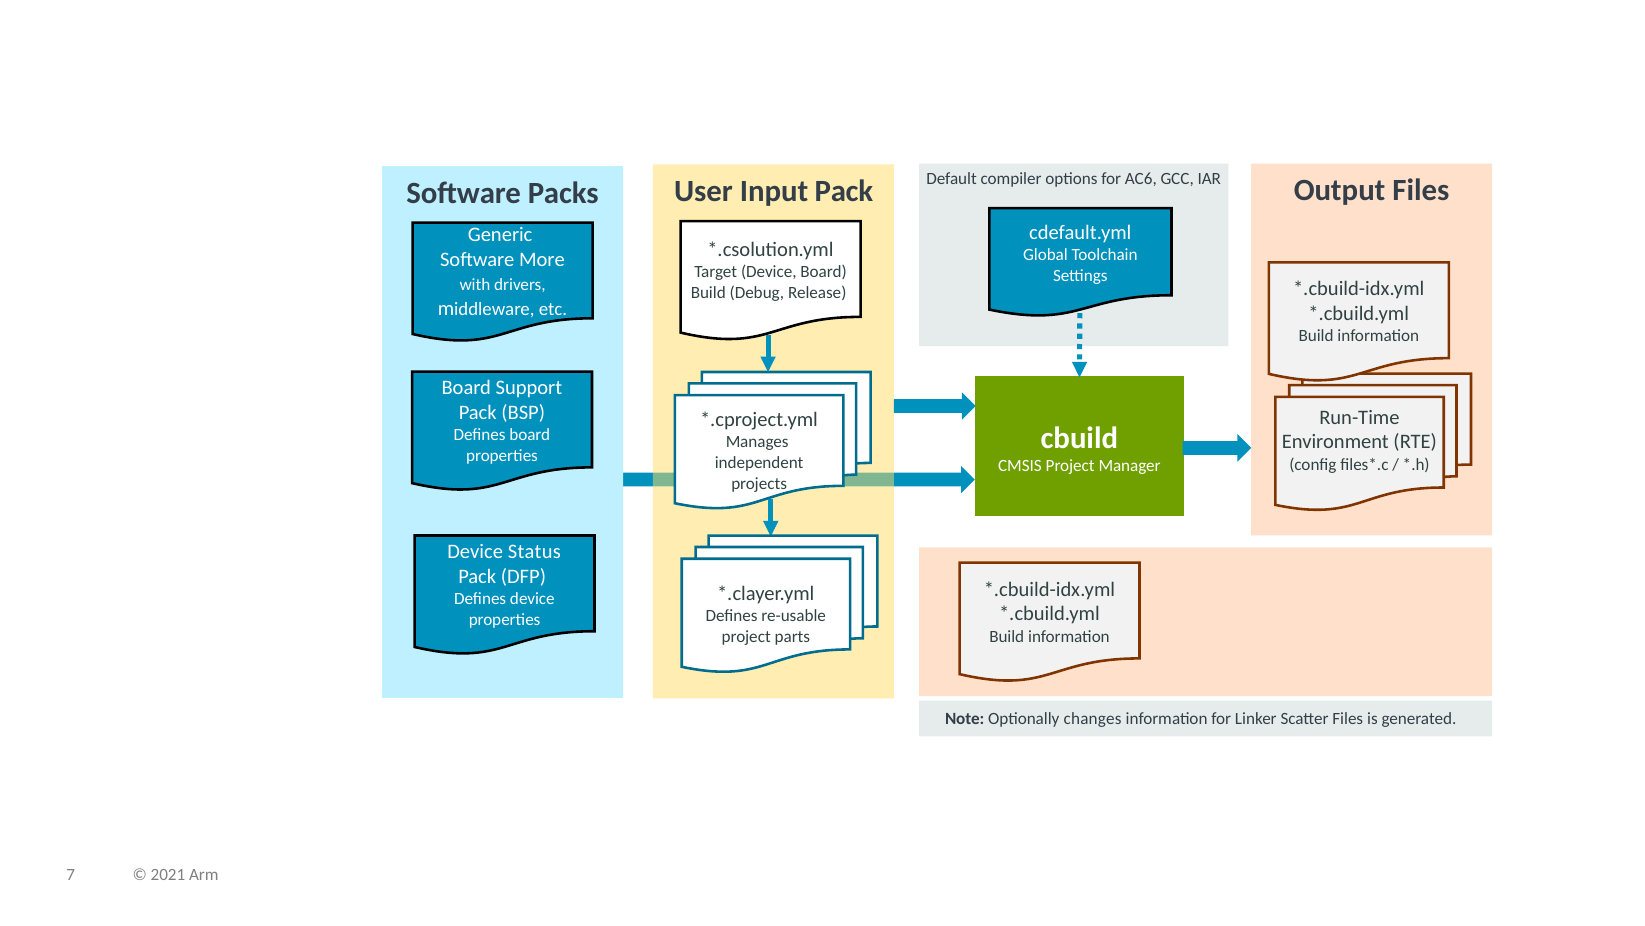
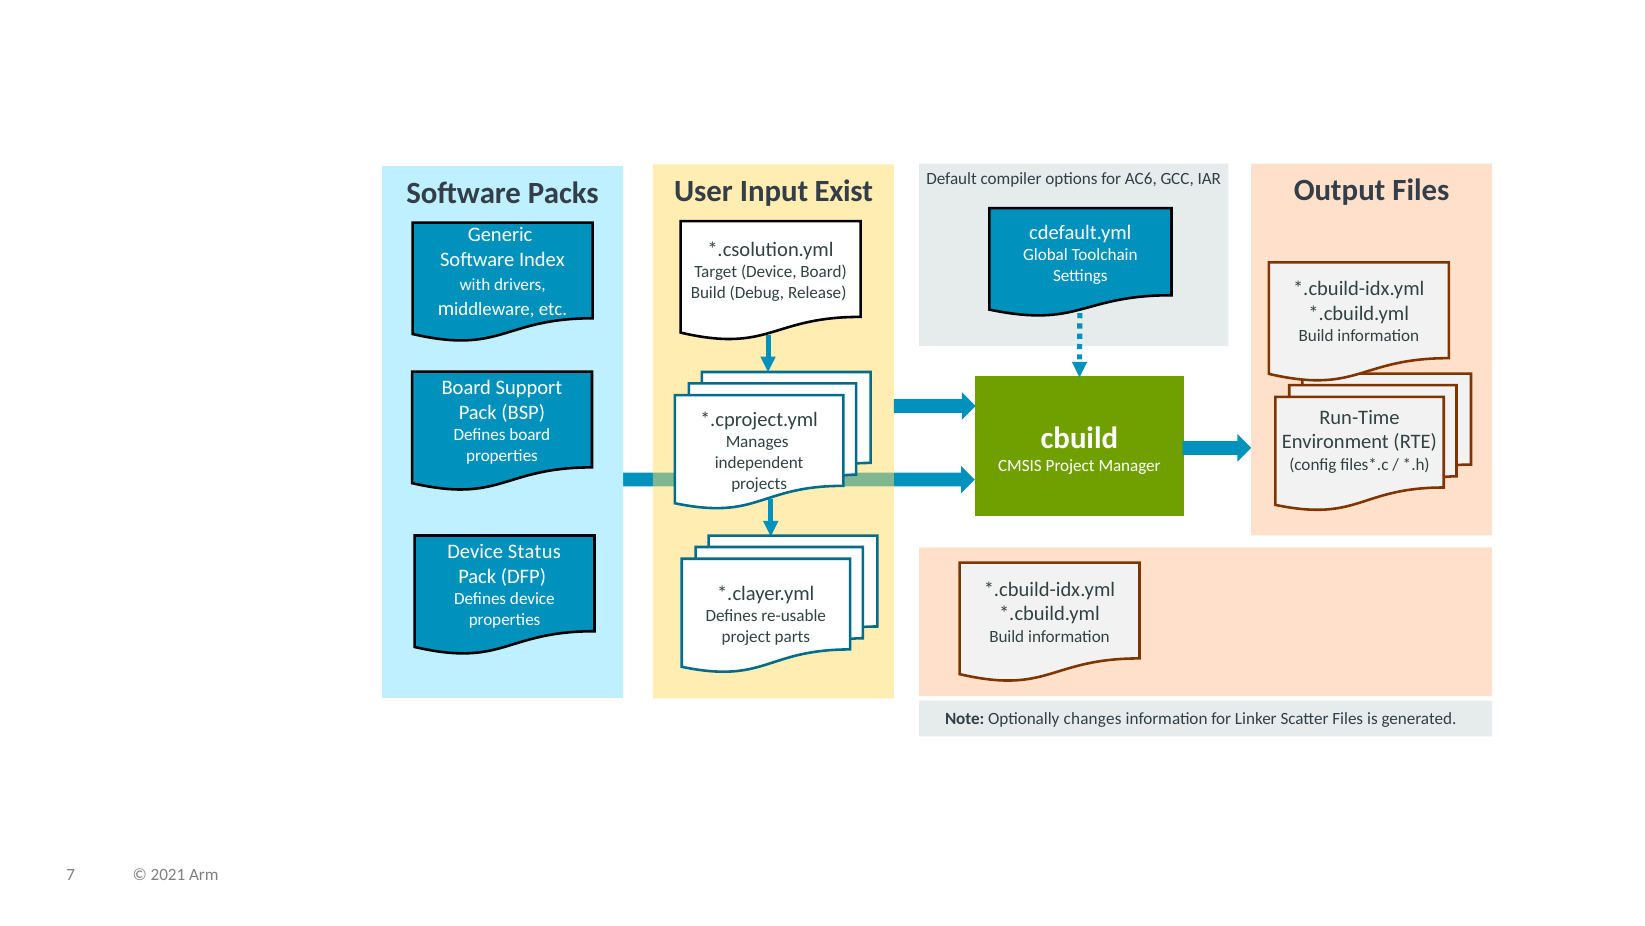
Input Pack: Pack -> Exist (844, 191)
More: More -> Index (542, 259)
